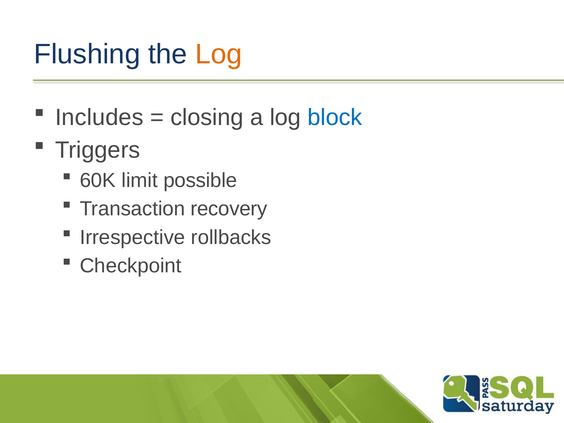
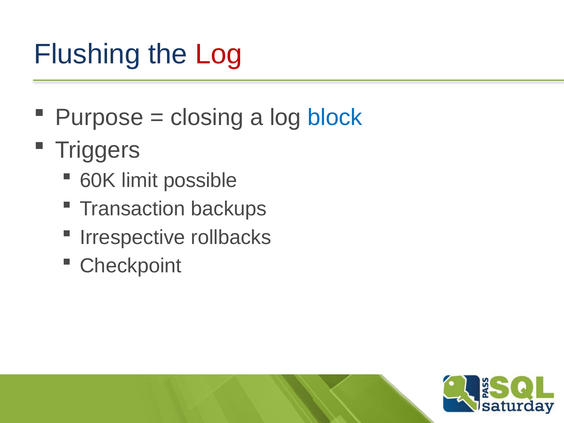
Log colour: orange -> red (219, 54)
Includes: Includes -> Purpose (99, 117)
recovery: recovery -> backups (229, 209)
